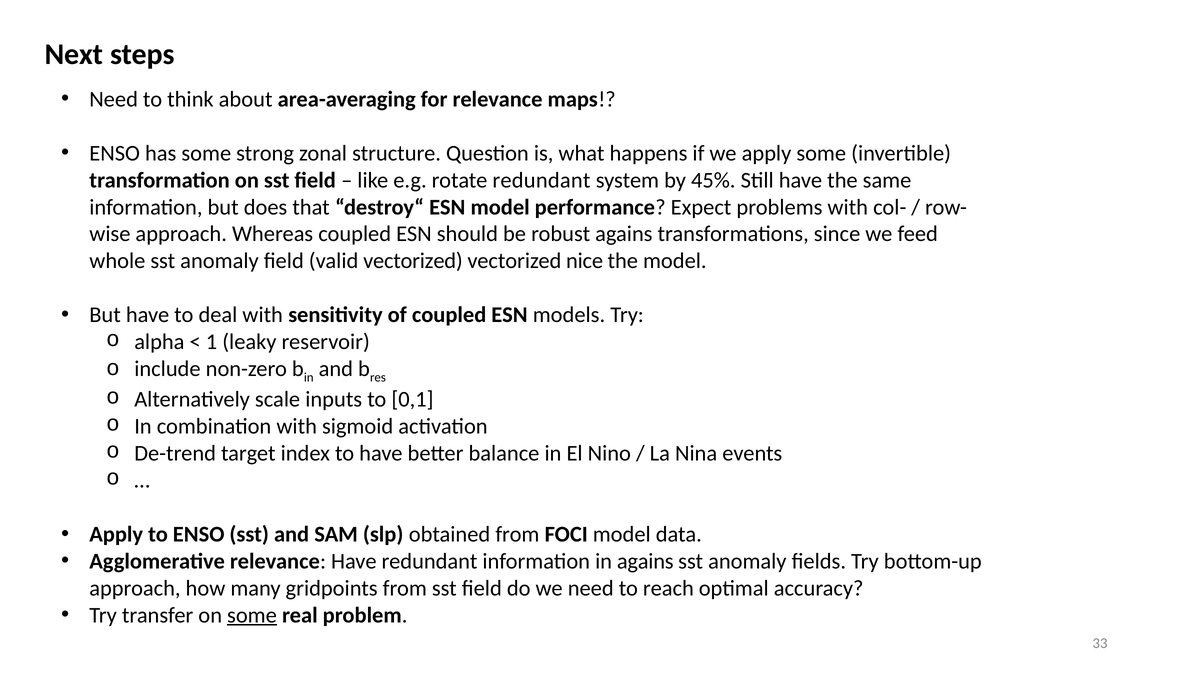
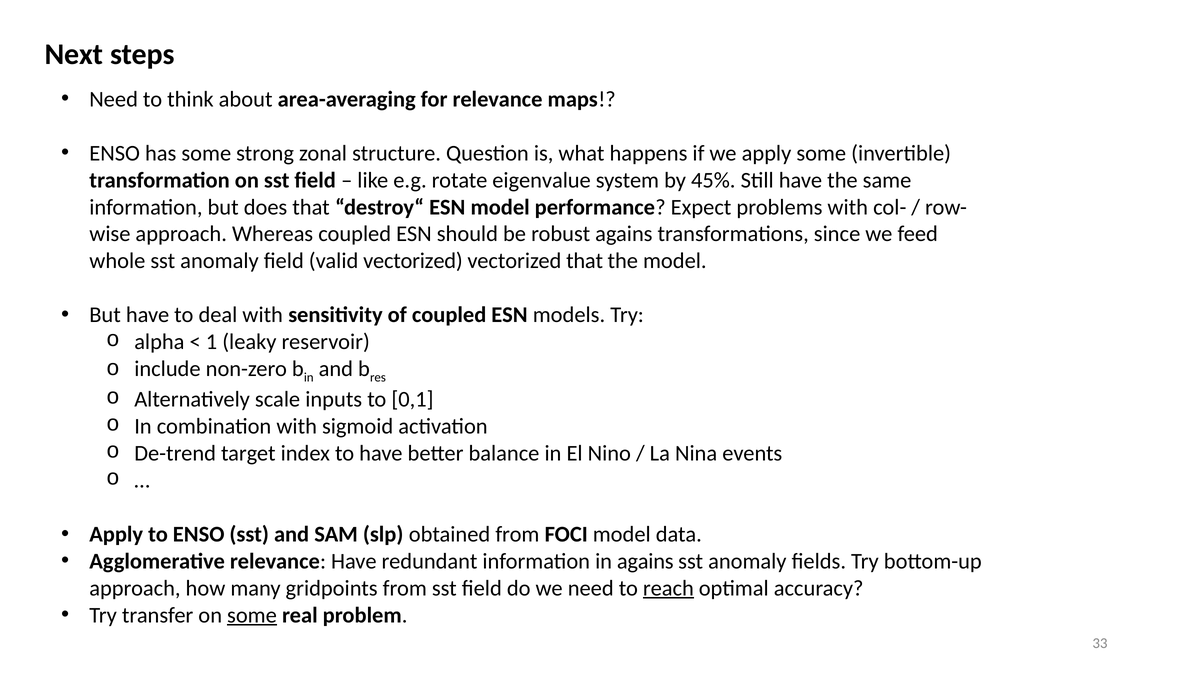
rotate redundant: redundant -> eigenvalue (542, 180)
vectorized nice: nice -> that (585, 261)
reach underline: none -> present (668, 589)
